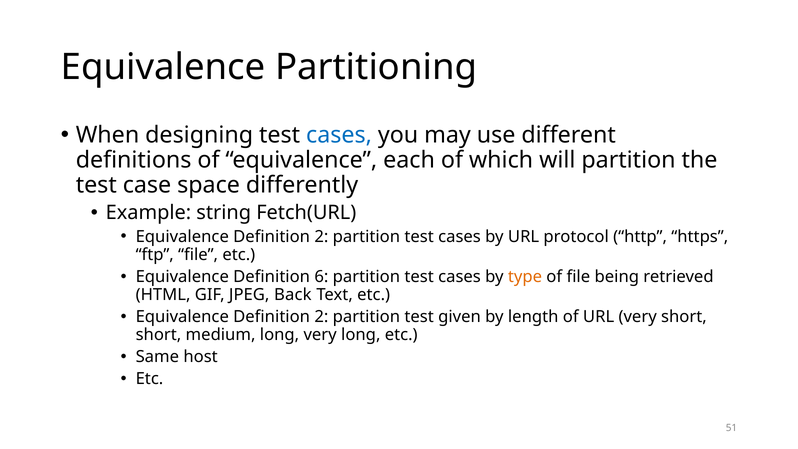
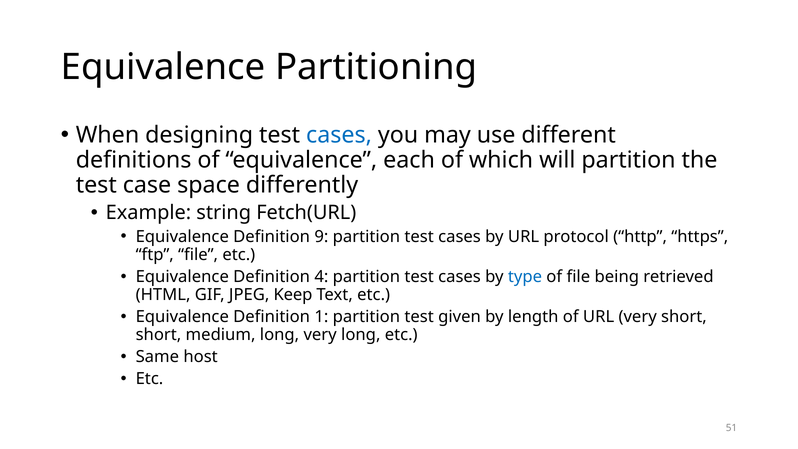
2: 2 -> 9 (321, 237)
6: 6 -> 4 (321, 277)
type colour: orange -> blue (525, 277)
Back: Back -> Keep (293, 295)
2: 2 -> 1 (321, 317)
